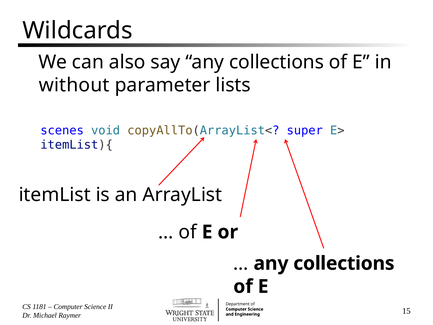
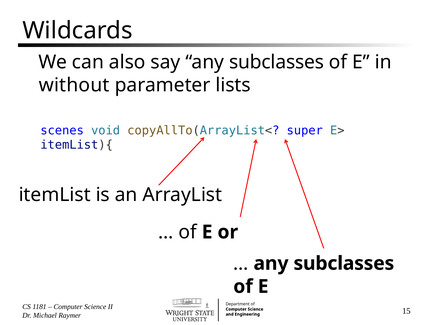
say any collections: collections -> subclasses (277, 62)
collections: collections -> subclasses (344, 263)
